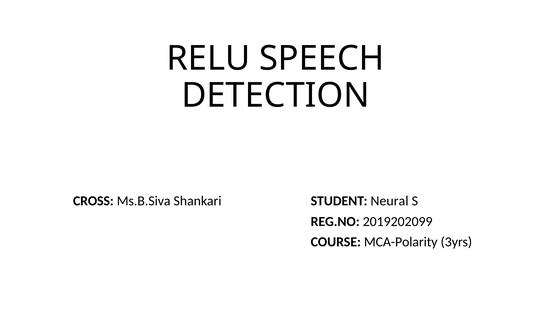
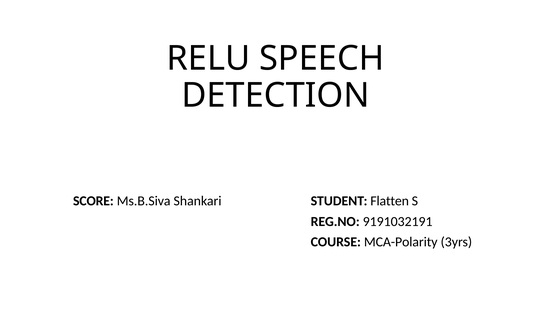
CROSS: CROSS -> SCORE (93, 201)
Neural: Neural -> Flatten (390, 201)
2019202099: 2019202099 -> 9191032191 (398, 221)
